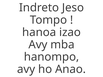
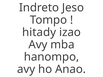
hanoa: hanoa -> hitady (39, 32)
